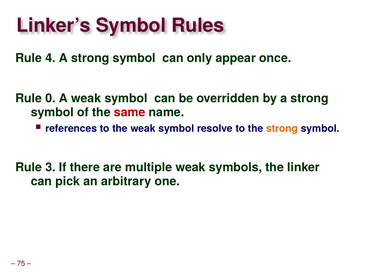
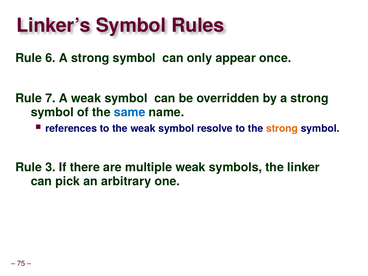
4: 4 -> 6 (50, 58)
0: 0 -> 7 (50, 98)
same colour: red -> blue (130, 112)
